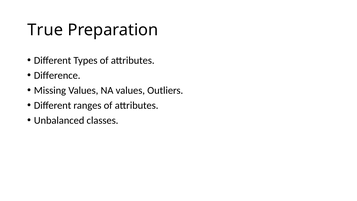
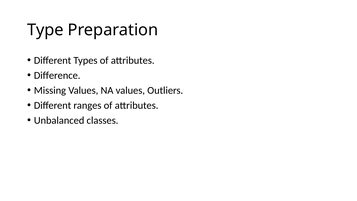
True: True -> Type (45, 30)
